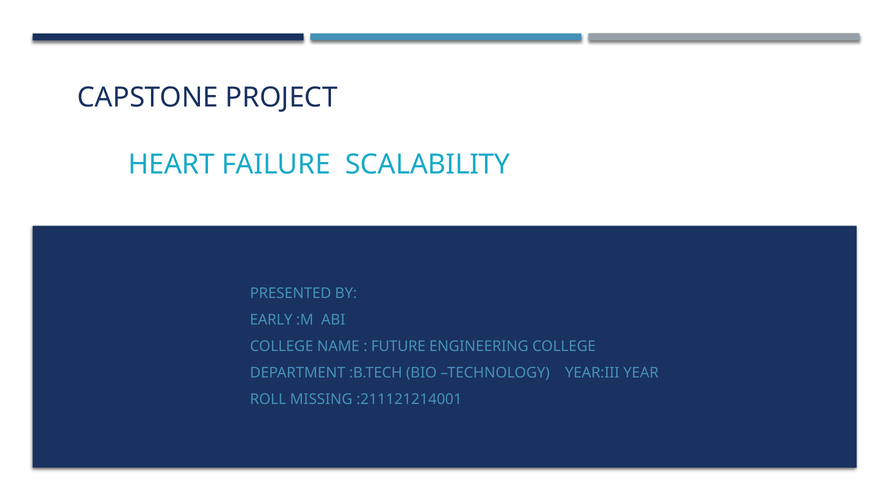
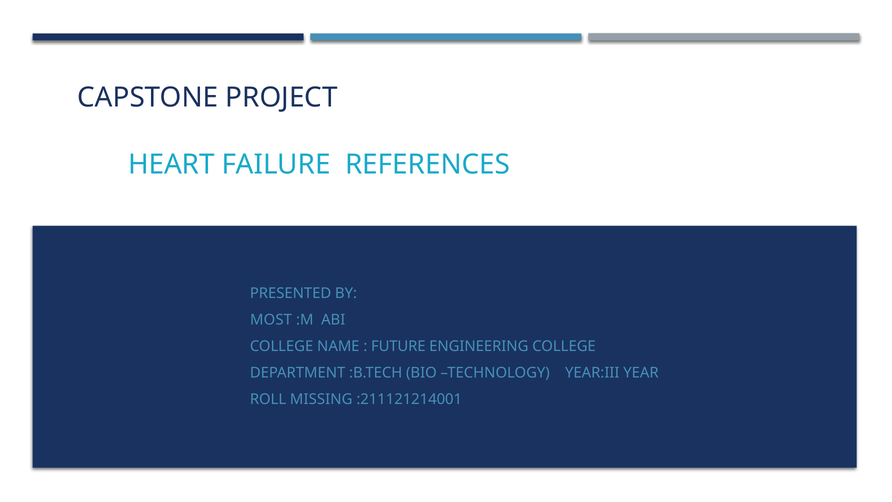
SCALABILITY: SCALABILITY -> REFERENCES (428, 164)
EARLY: EARLY -> MOST (271, 320)
